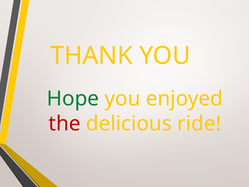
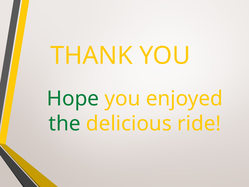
the colour: red -> green (65, 123)
